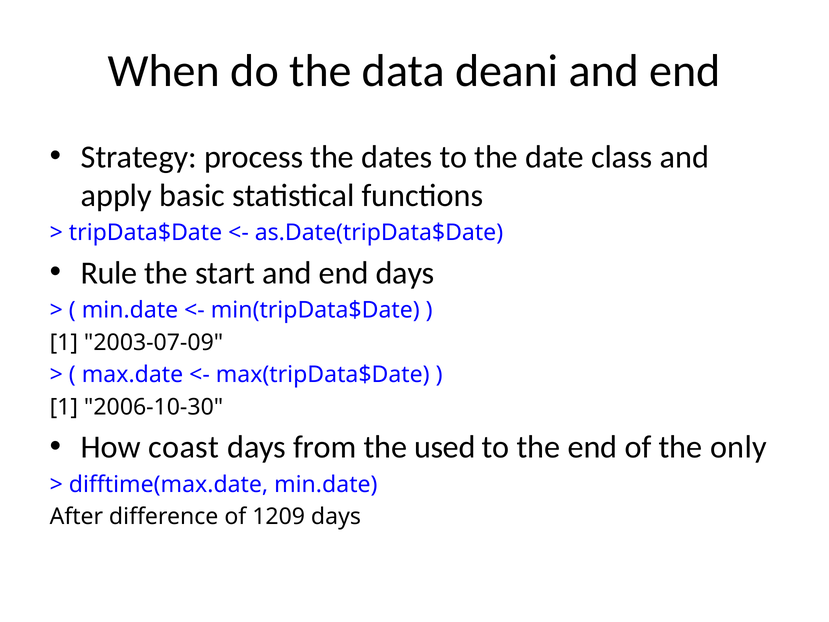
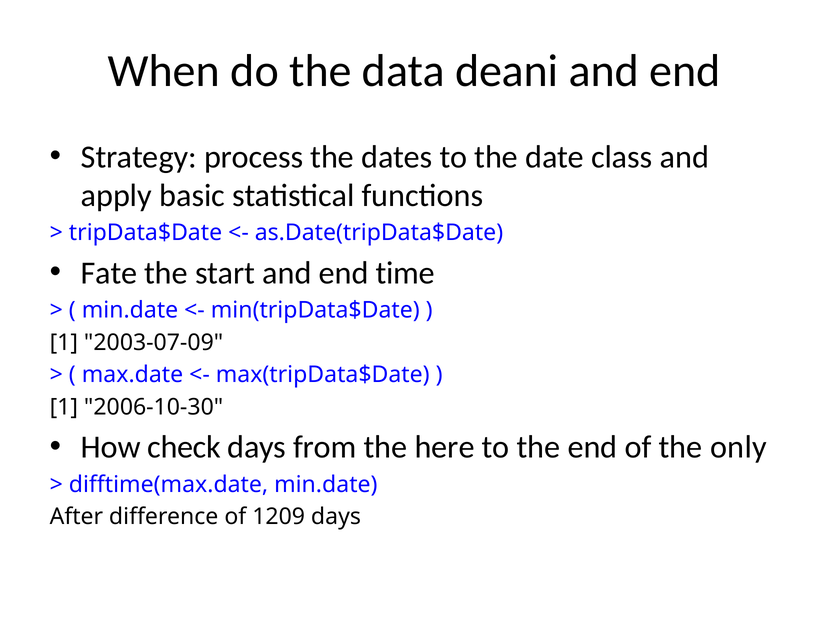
Rule: Rule -> Fate (109, 273)
end days: days -> time (405, 273)
coast: coast -> check (184, 447)
used: used -> here (445, 447)
